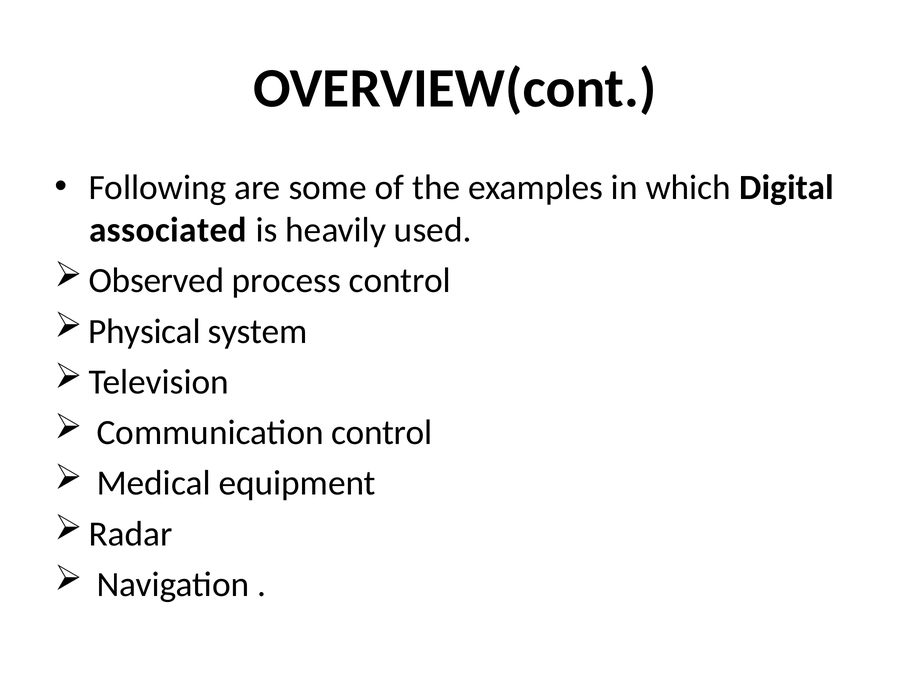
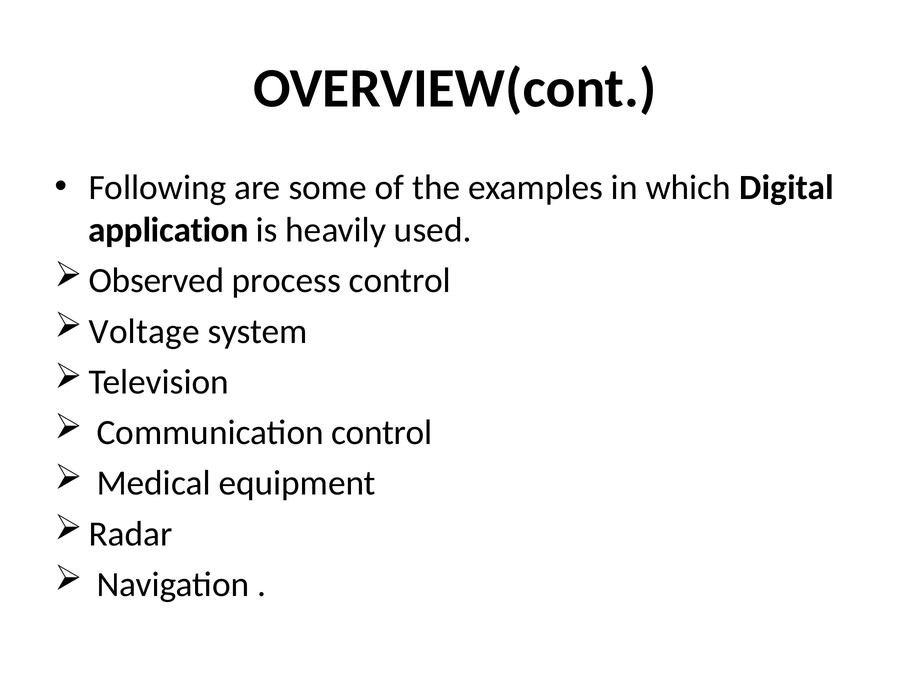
associated: associated -> application (168, 230)
Physical: Physical -> Voltage (144, 331)
